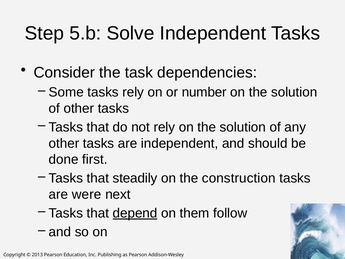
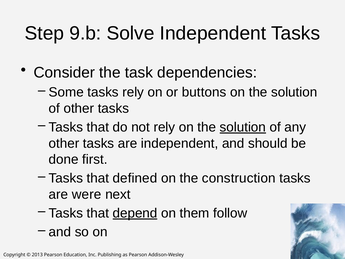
5.b: 5.b -> 9.b (85, 33)
number: number -> buttons (204, 92)
solution underline: none -> present (243, 127)
steadily: steadily -> defined (135, 178)
